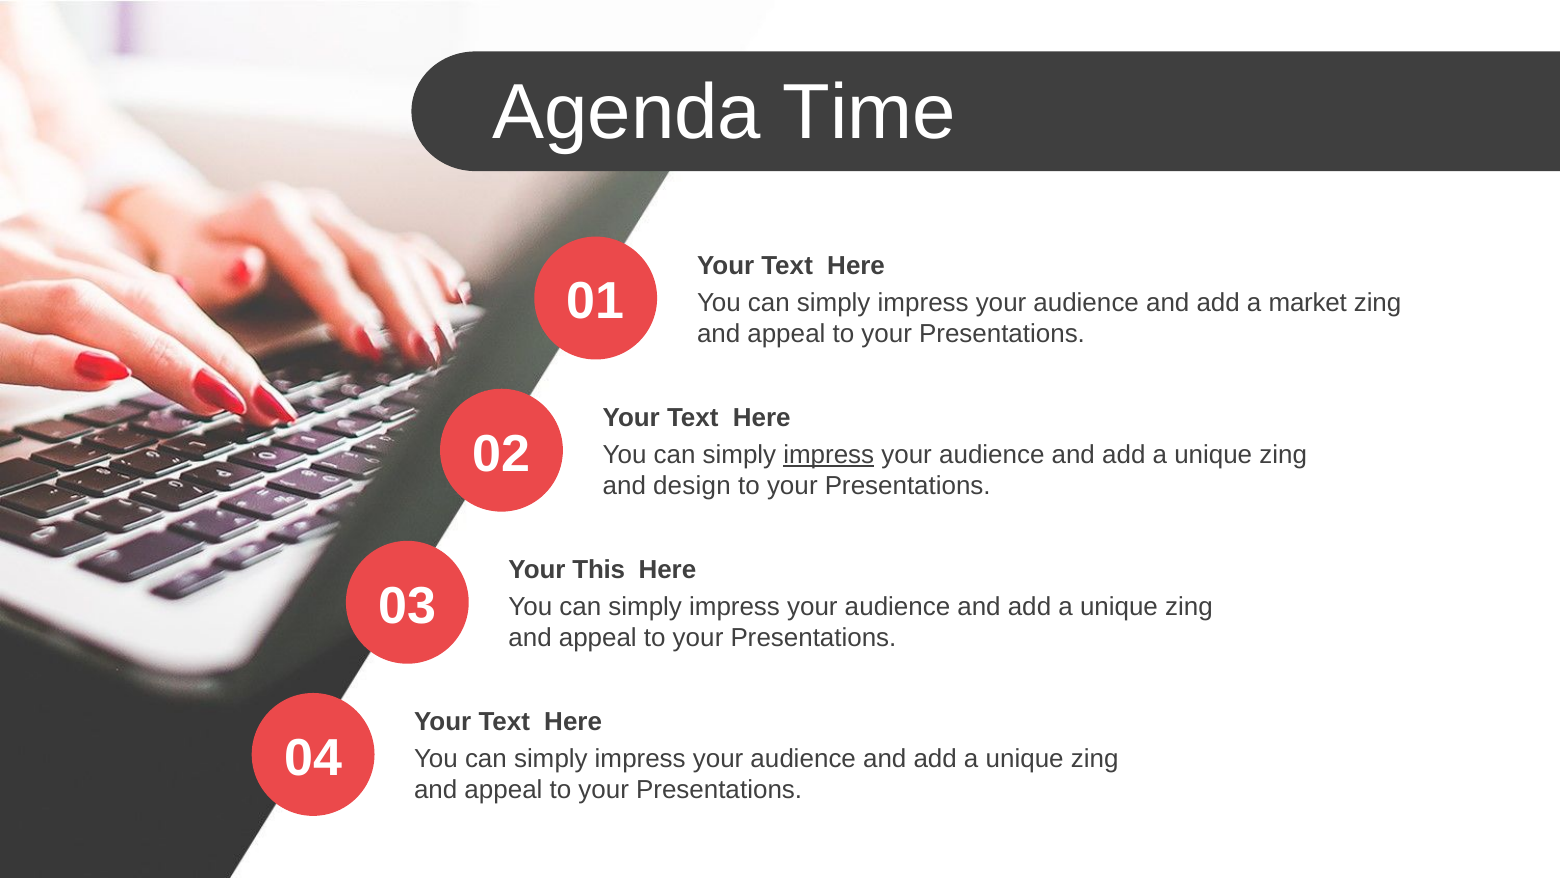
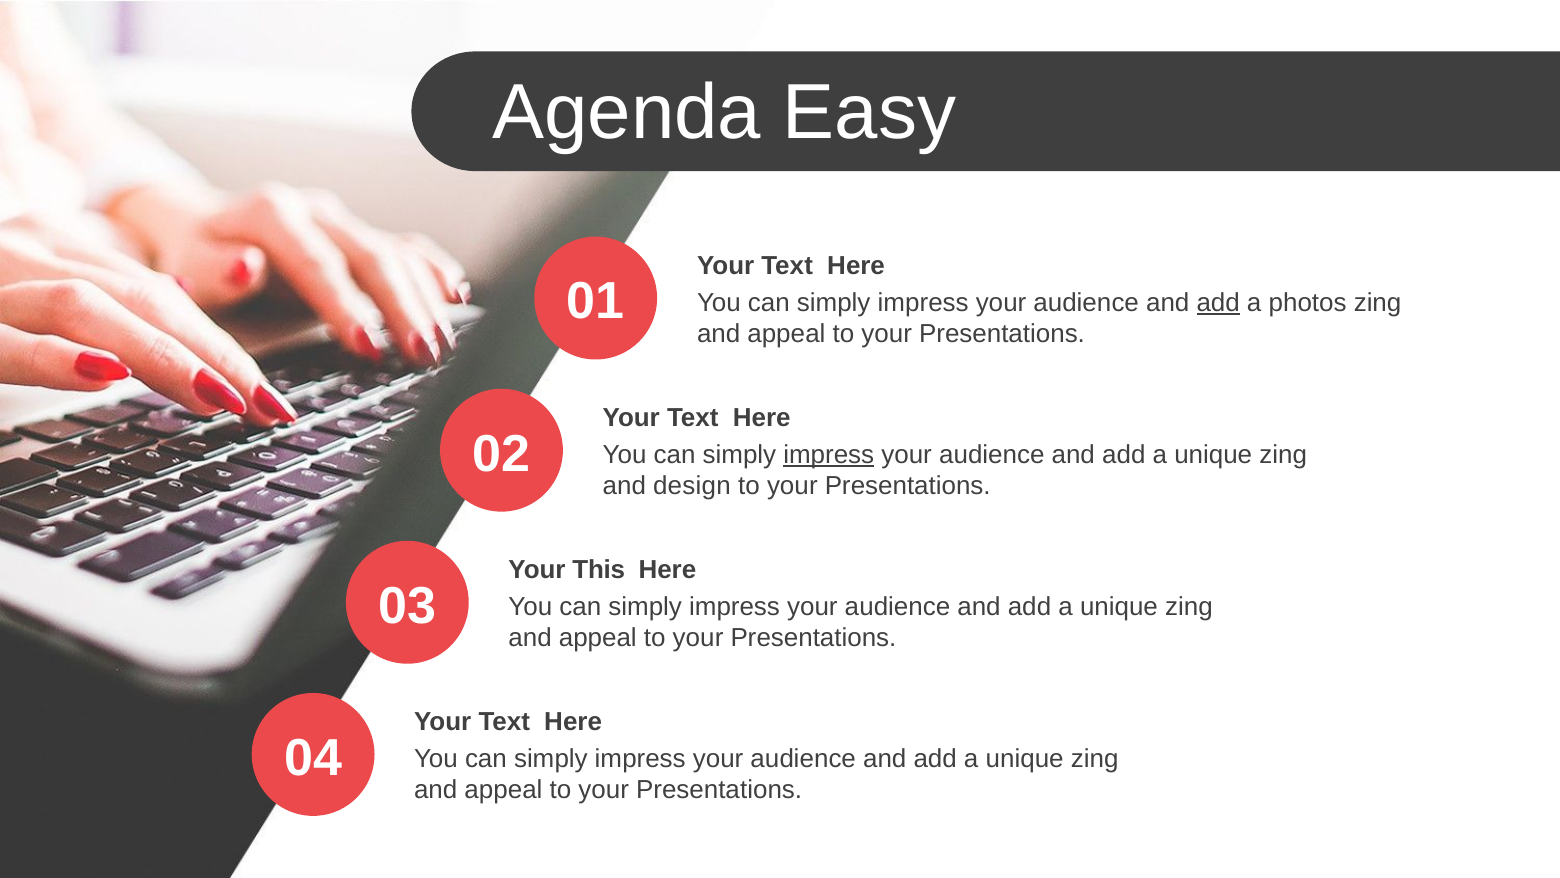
Time: Time -> Easy (869, 112)
add underline: none -> present (1218, 303)
market: market -> photos (1308, 303)
